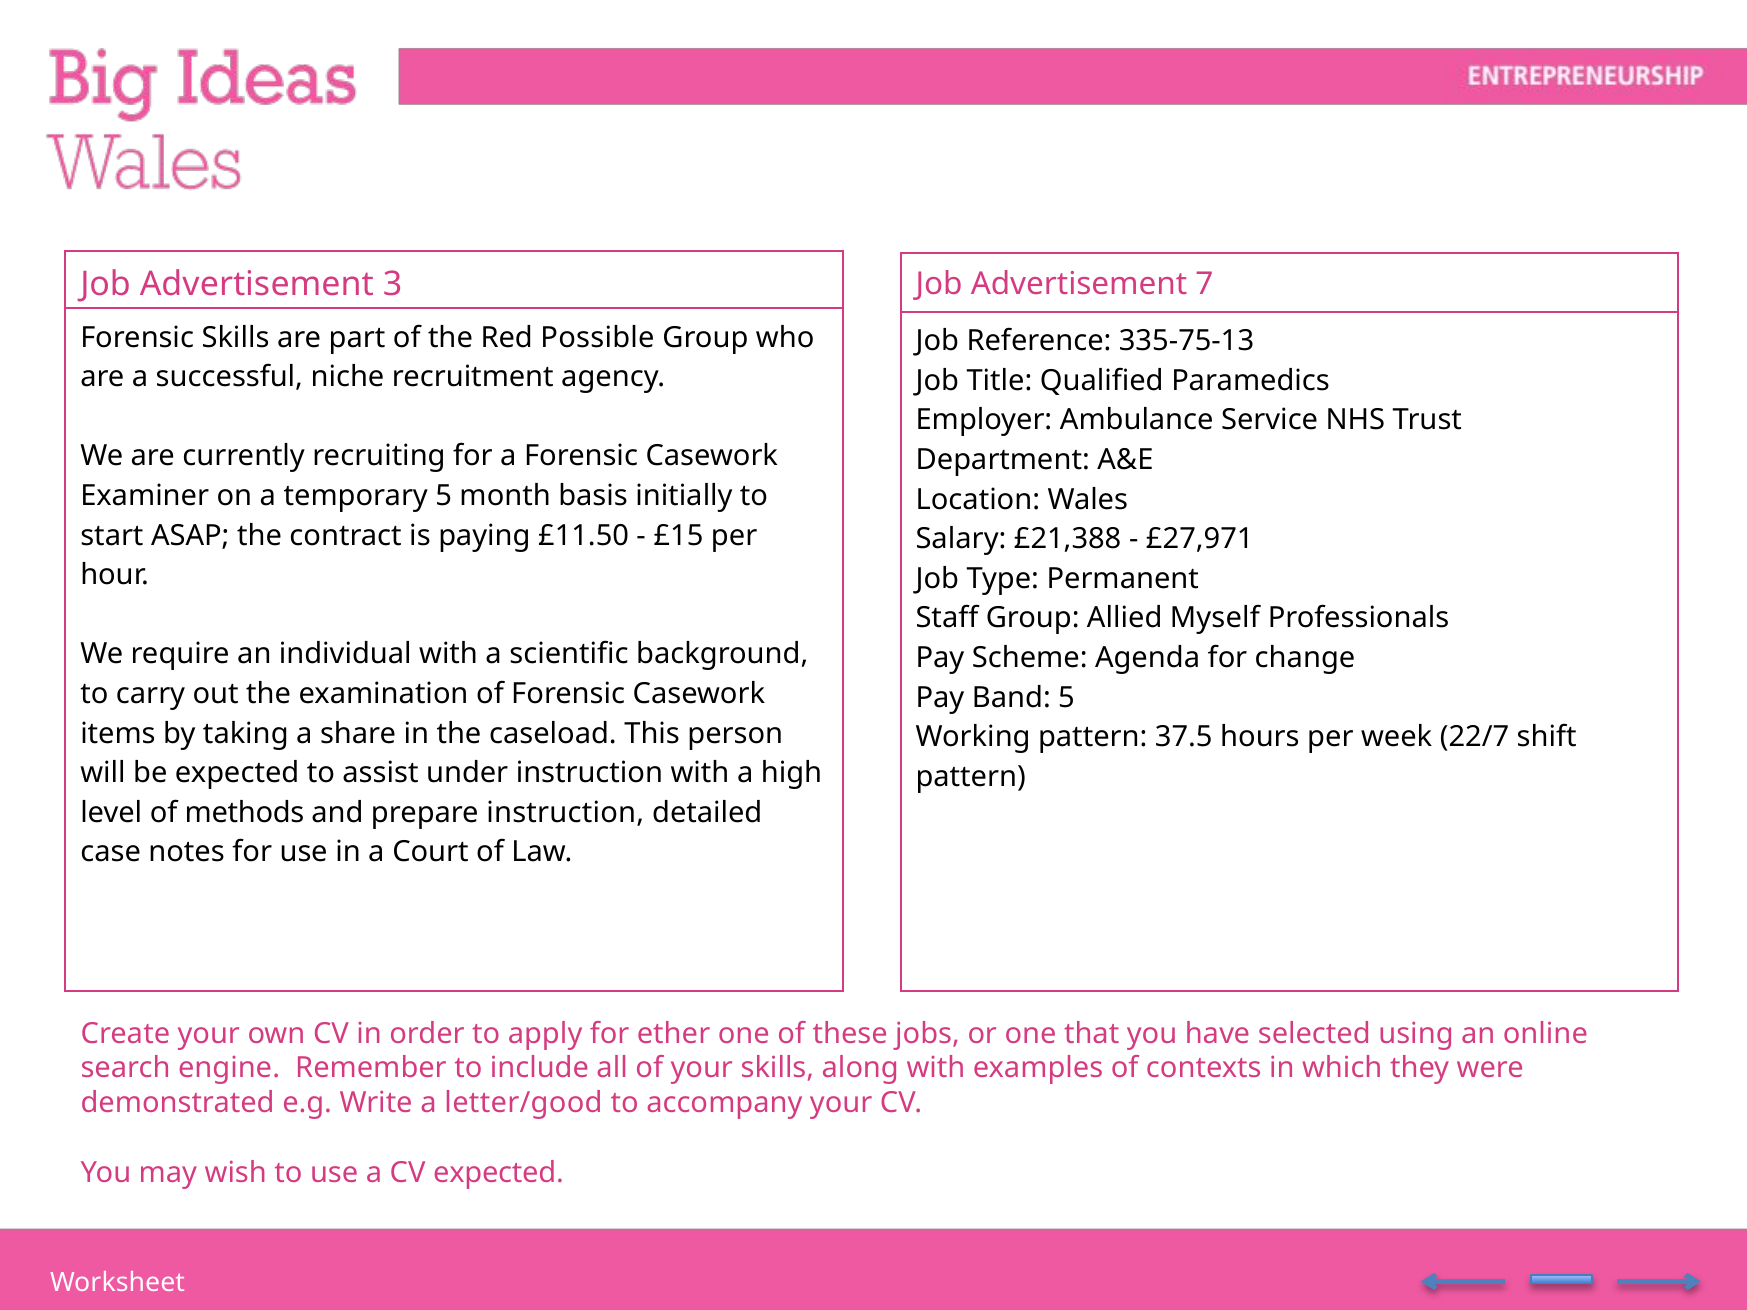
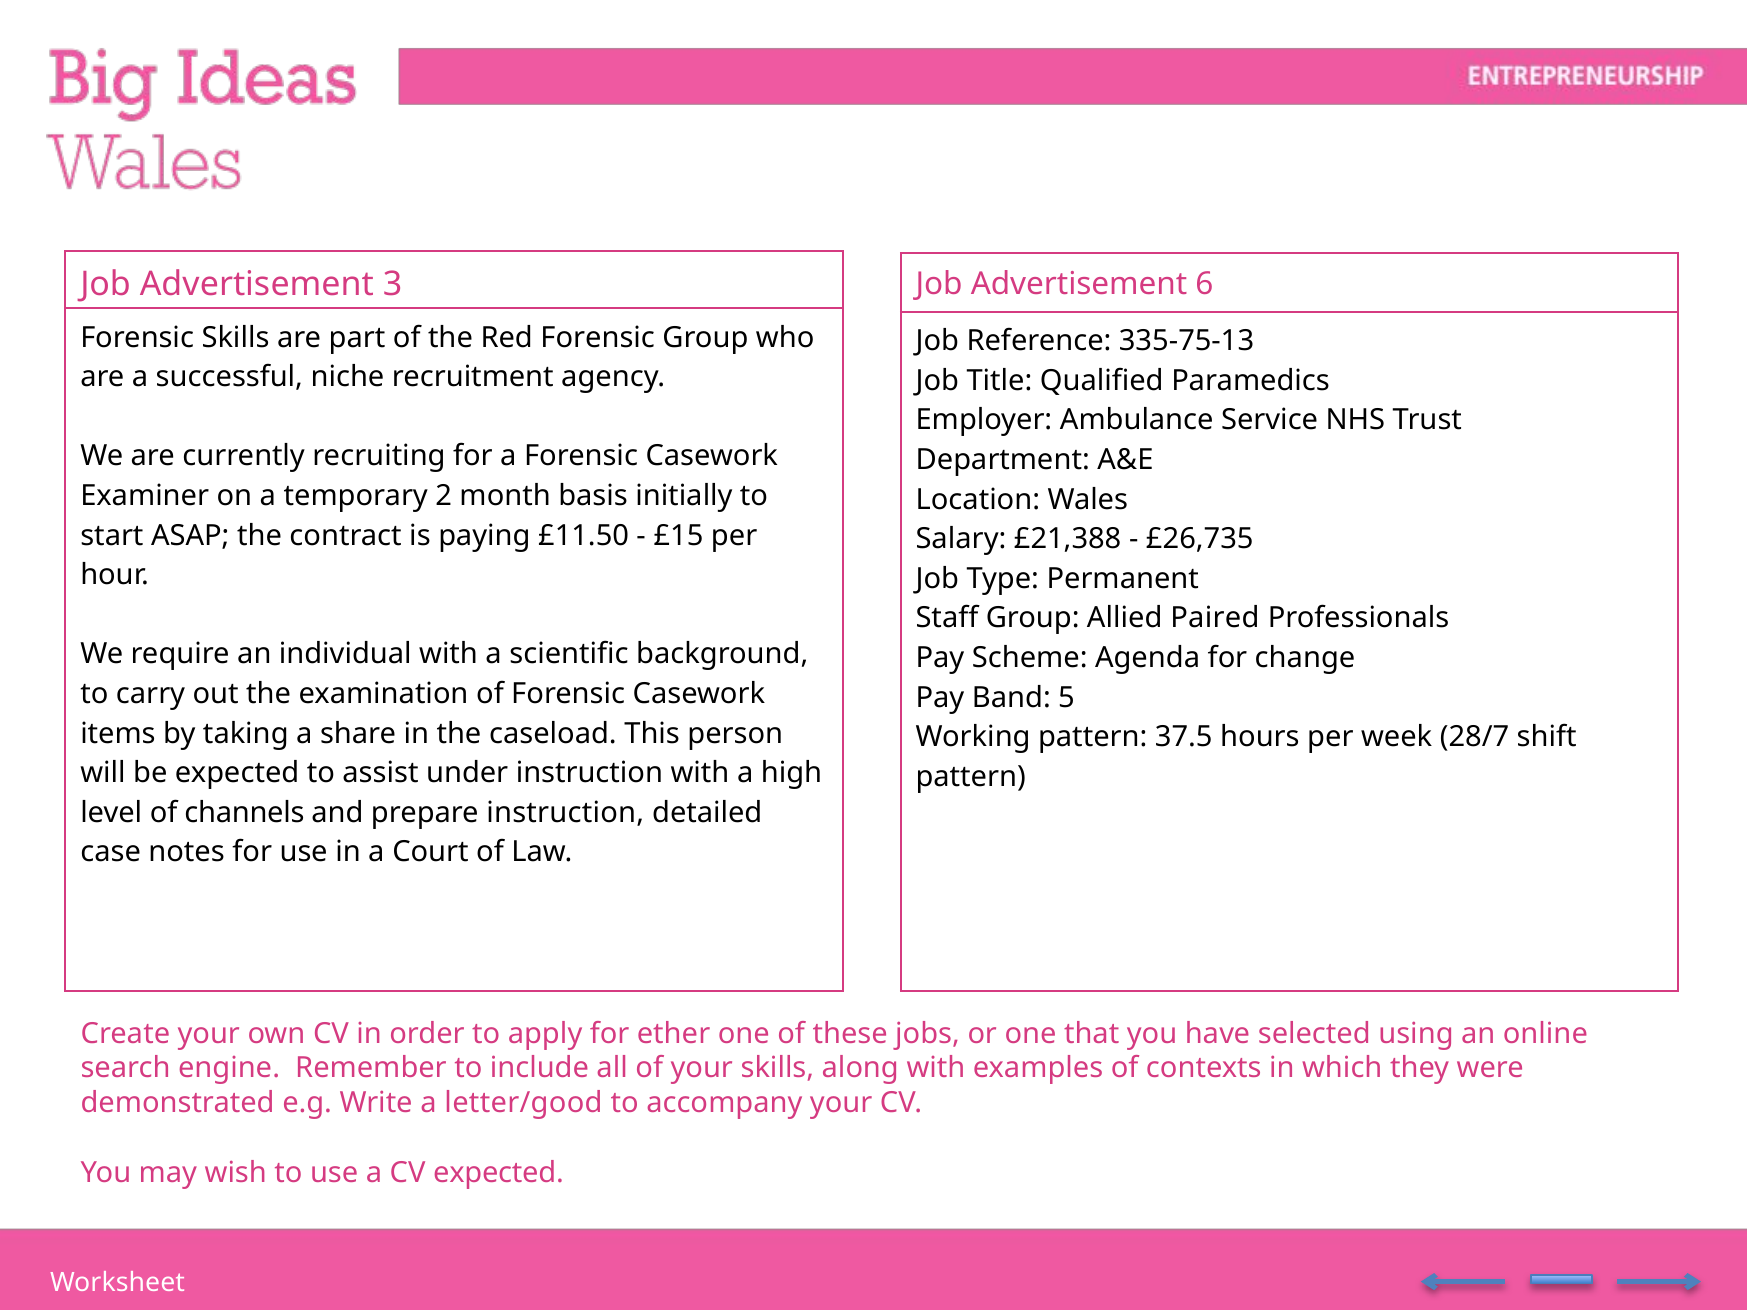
7: 7 -> 6 (1204, 284)
Red Possible: Possible -> Forensic (598, 338)
temporary 5: 5 -> 2 (444, 496)
£27,971: £27,971 -> £26,735 (1200, 539)
Myself: Myself -> Paired (1215, 618)
22/7: 22/7 -> 28/7 (1475, 737)
methods: methods -> channels (244, 813)
